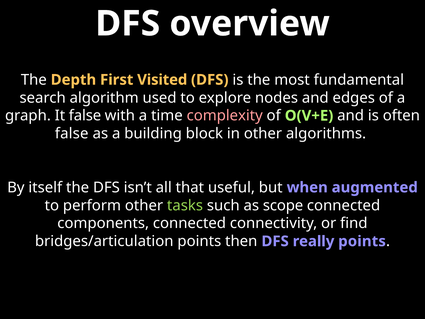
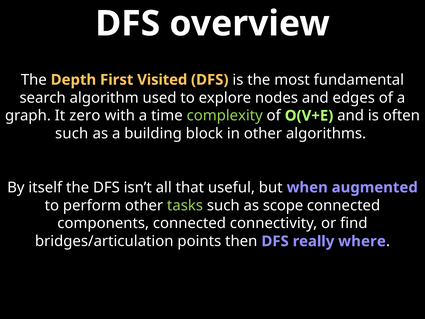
It false: false -> zero (85, 116)
complexity colour: pink -> light green (225, 116)
false: false -> such (72, 134)
really points: points -> where (362, 241)
